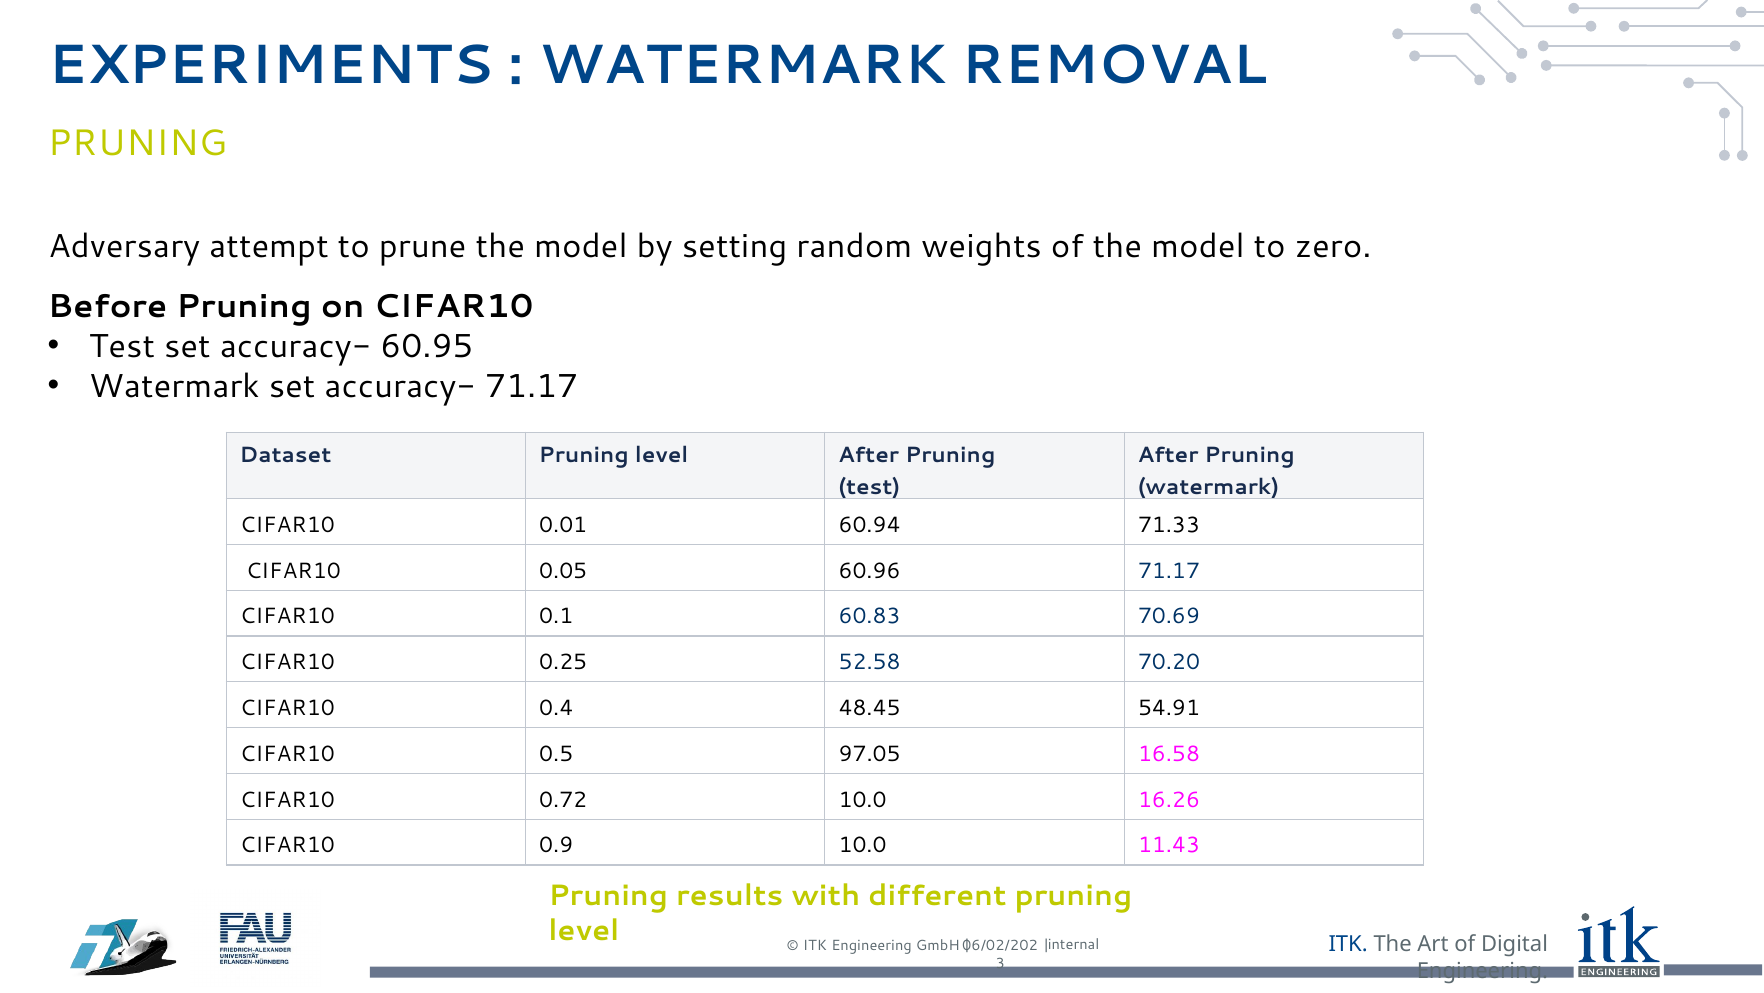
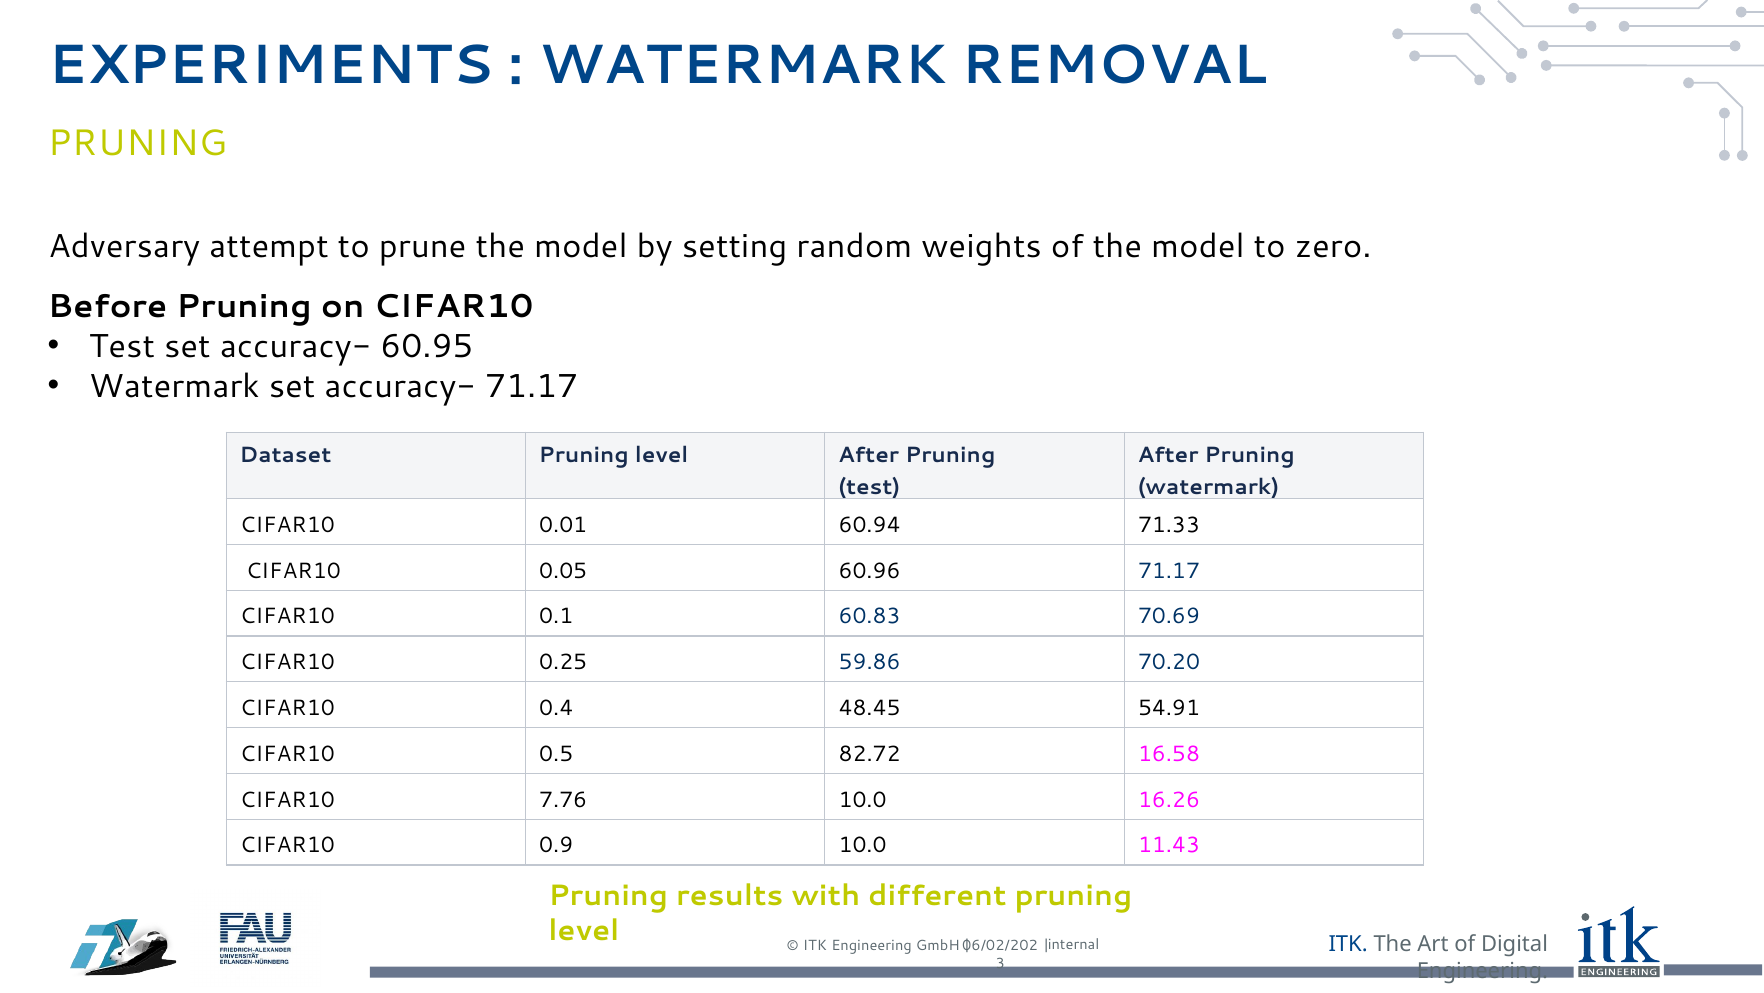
52.58: 52.58 -> 59.86 (870, 662)
97.05: 97.05 -> 82.72 (870, 753)
0.72: 0.72 -> 7.76 (563, 799)
